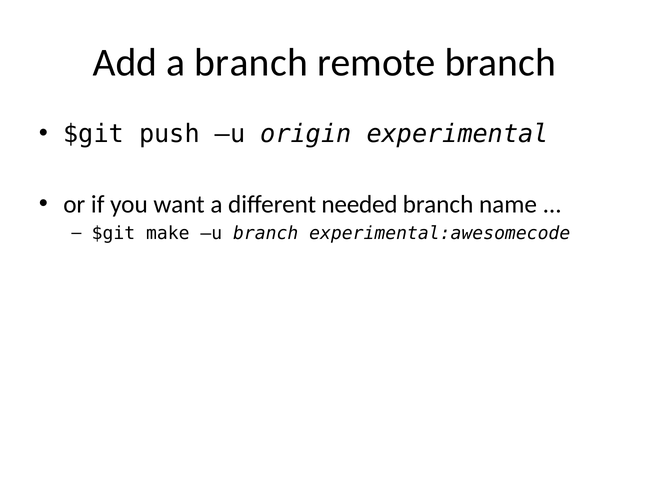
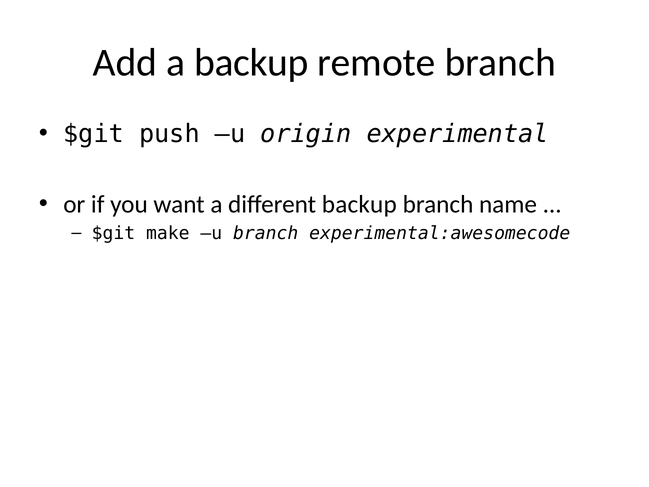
a branch: branch -> backup (251, 63)
different needed: needed -> backup (359, 204)
